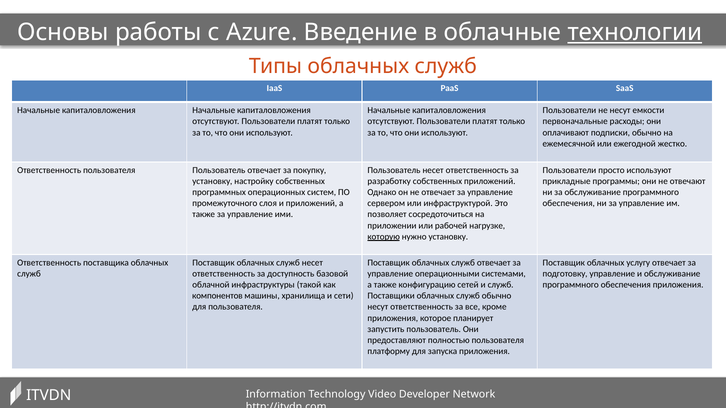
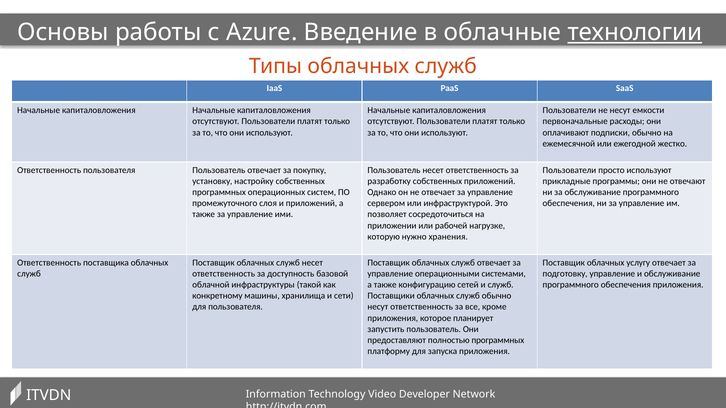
которую underline: present -> none (384, 237)
нужно установку: установку -> хранения (448, 237)
компонентов: компонентов -> конкретному (217, 296)
полностью пользователя: пользователя -> программных (498, 340)
